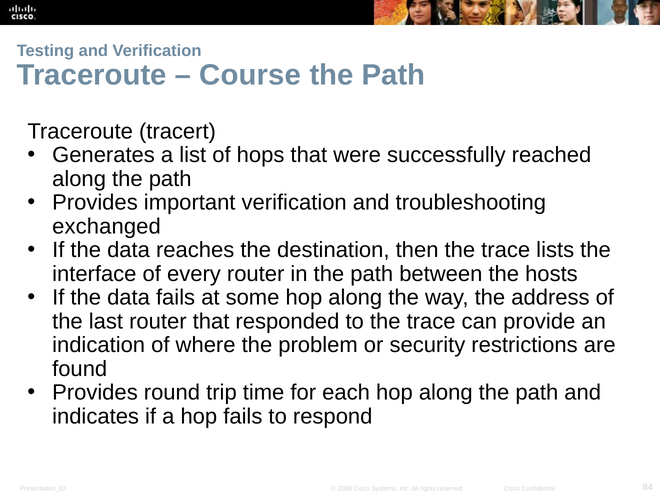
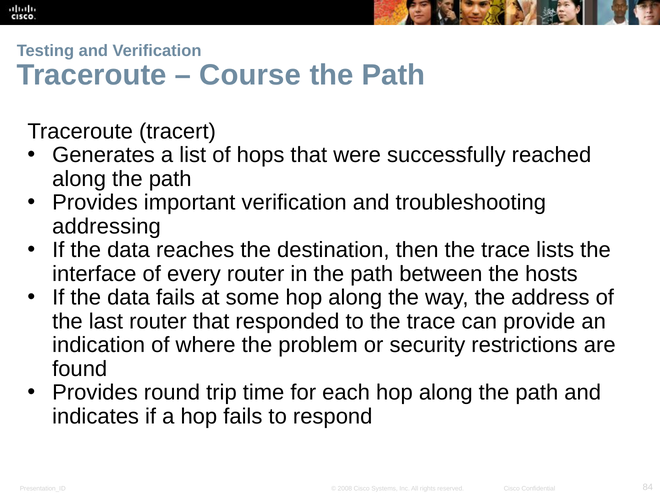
exchanged: exchanged -> addressing (107, 226)
